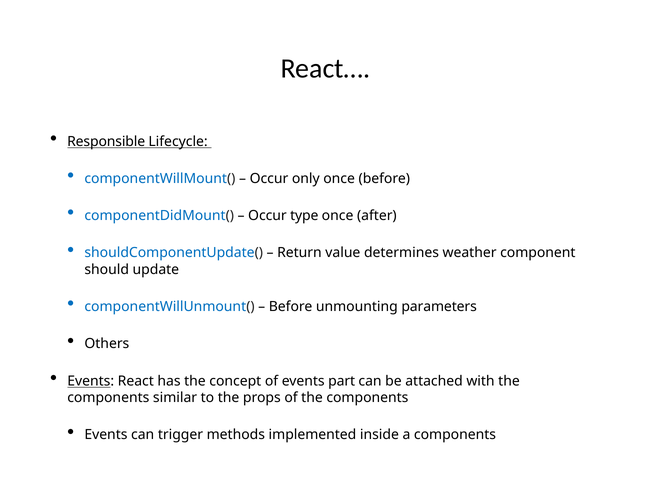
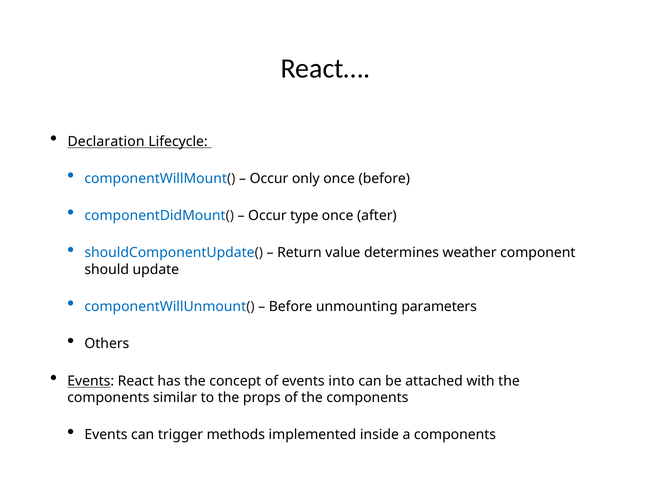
Responsible: Responsible -> Declaration (106, 142)
part: part -> into (342, 381)
